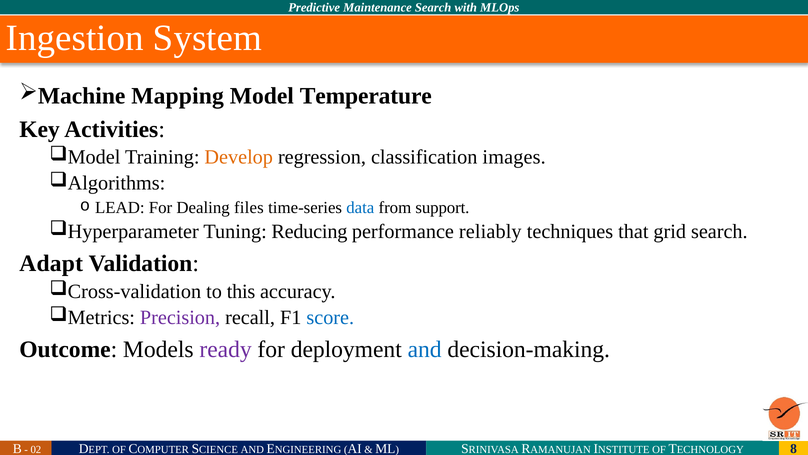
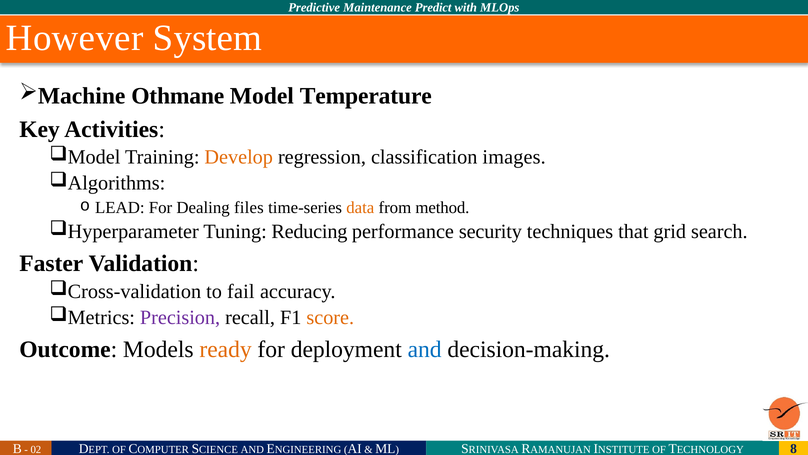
Search: Search -> Predict (433, 8)
Ingestion: Ingestion -> However (75, 38)
Mapping: Mapping -> Othmane (178, 96)
data colour: blue -> orange (360, 207)
support: support -> method (442, 207)
reliably: reliably -> security (490, 231)
Adapt: Adapt -> Faster (51, 263)
this: this -> fail (241, 291)
score colour: blue -> orange (330, 317)
ready colour: purple -> orange (226, 349)
